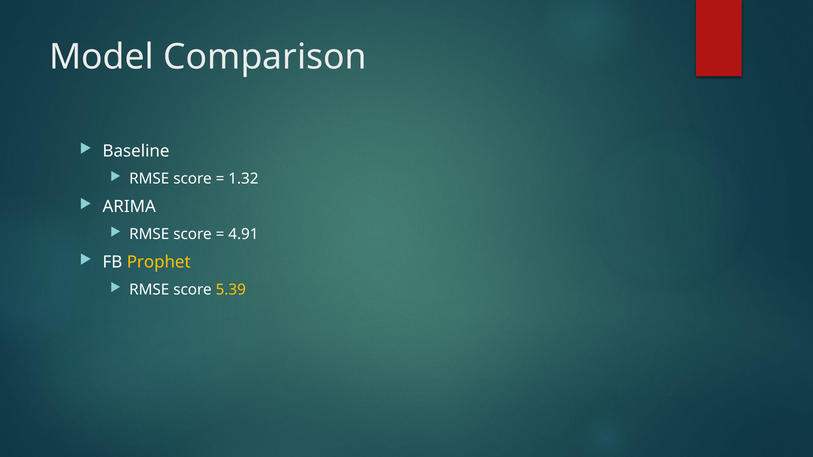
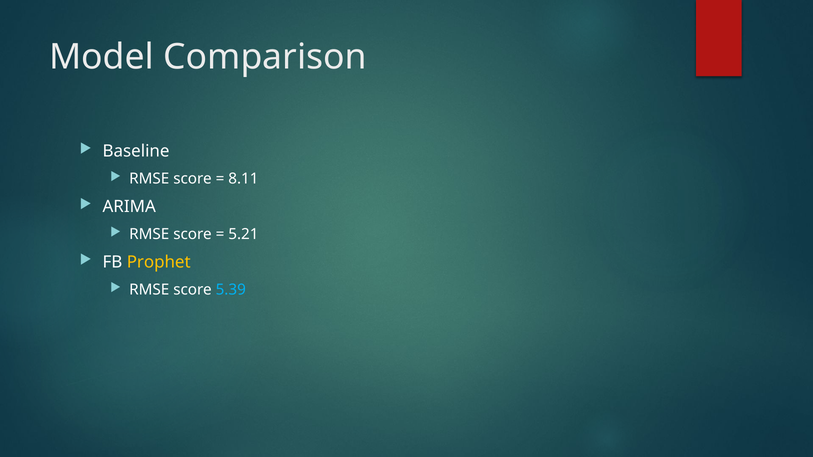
1.32: 1.32 -> 8.11 (243, 179)
4.91: 4.91 -> 5.21 (243, 235)
5.39 colour: yellow -> light blue (231, 290)
